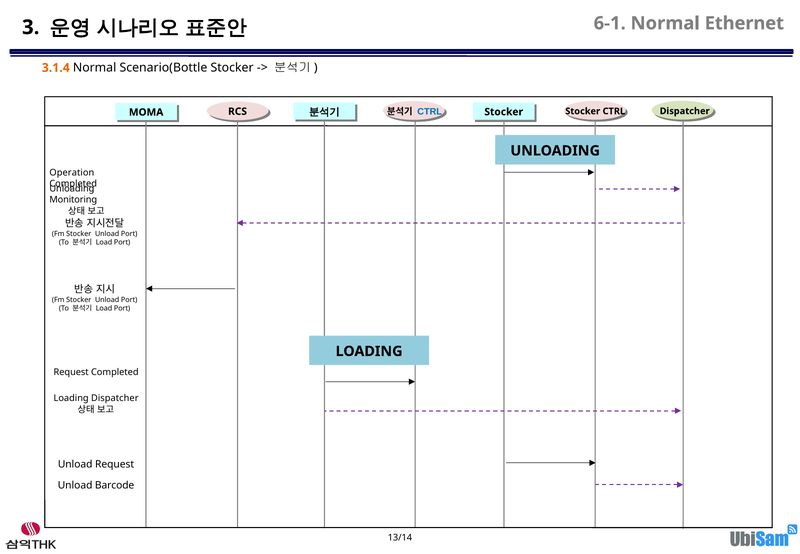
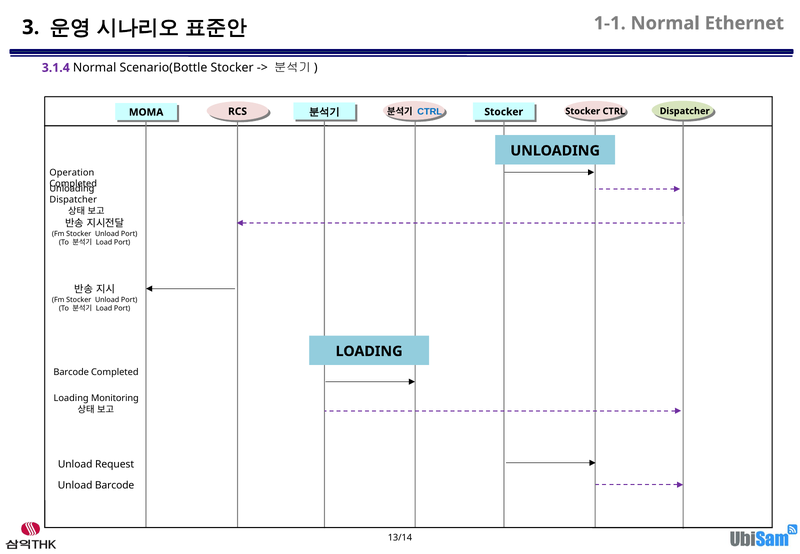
6-1: 6-1 -> 1-1 (610, 23)
3.1.4 colour: orange -> purple (56, 68)
Monitoring: Monitoring -> Dispatcher (73, 200)
Request: Request -> Barcode (71, 372)
Dispatcher: Dispatcher -> Monitoring (115, 398)
